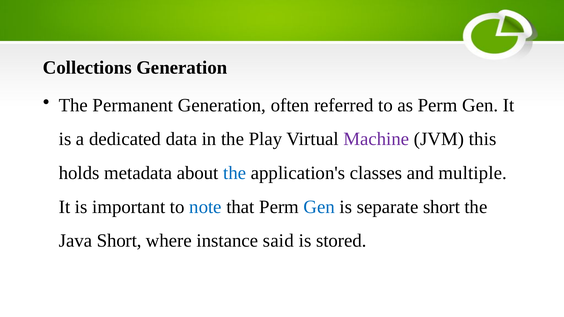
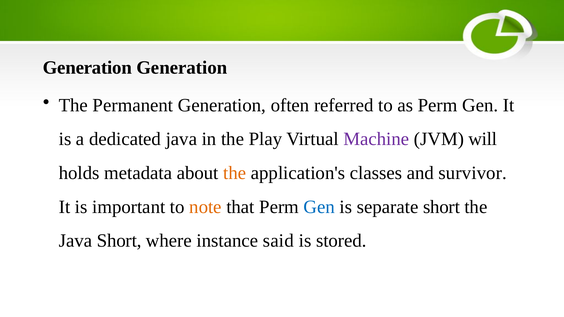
Collections: Collections -> Generation (87, 68)
dedicated data: data -> java (181, 139)
this: this -> will (483, 139)
the colour: blue -> orange (235, 173)
multiple: multiple -> survivor (473, 173)
note colour: blue -> orange (205, 207)
